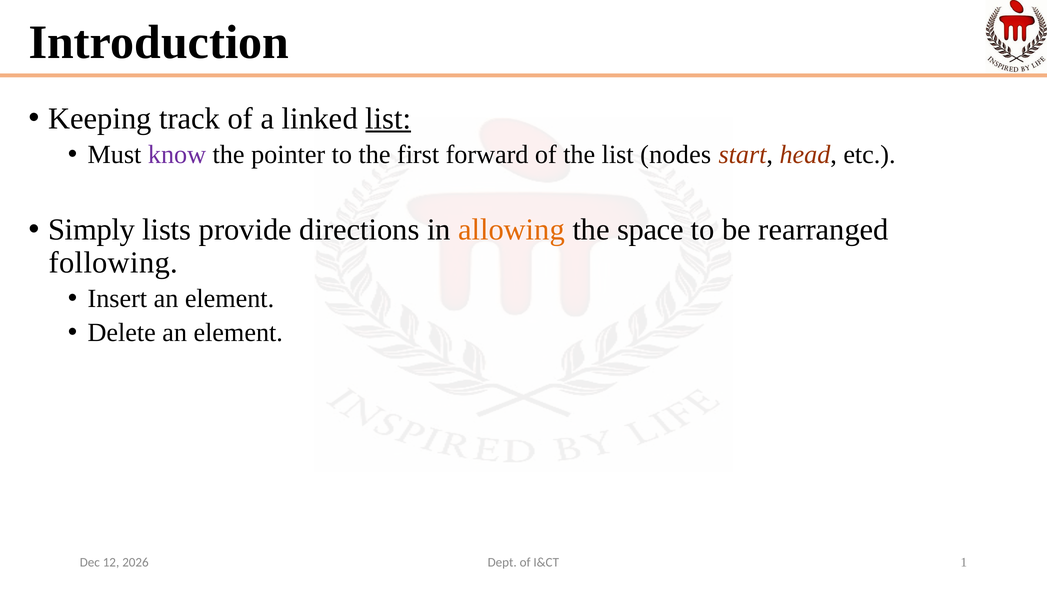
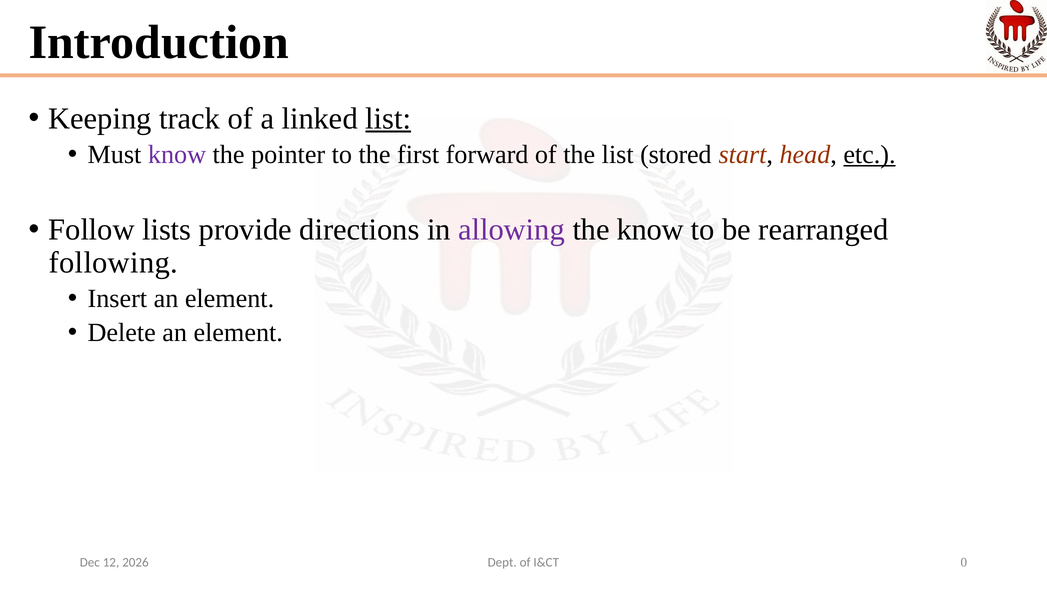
nodes: nodes -> stored (676, 155)
etc underline: none -> present (869, 155)
Simply: Simply -> Follow (91, 230)
allowing colour: orange -> purple (512, 230)
the space: space -> know (650, 230)
1: 1 -> 0 (964, 562)
